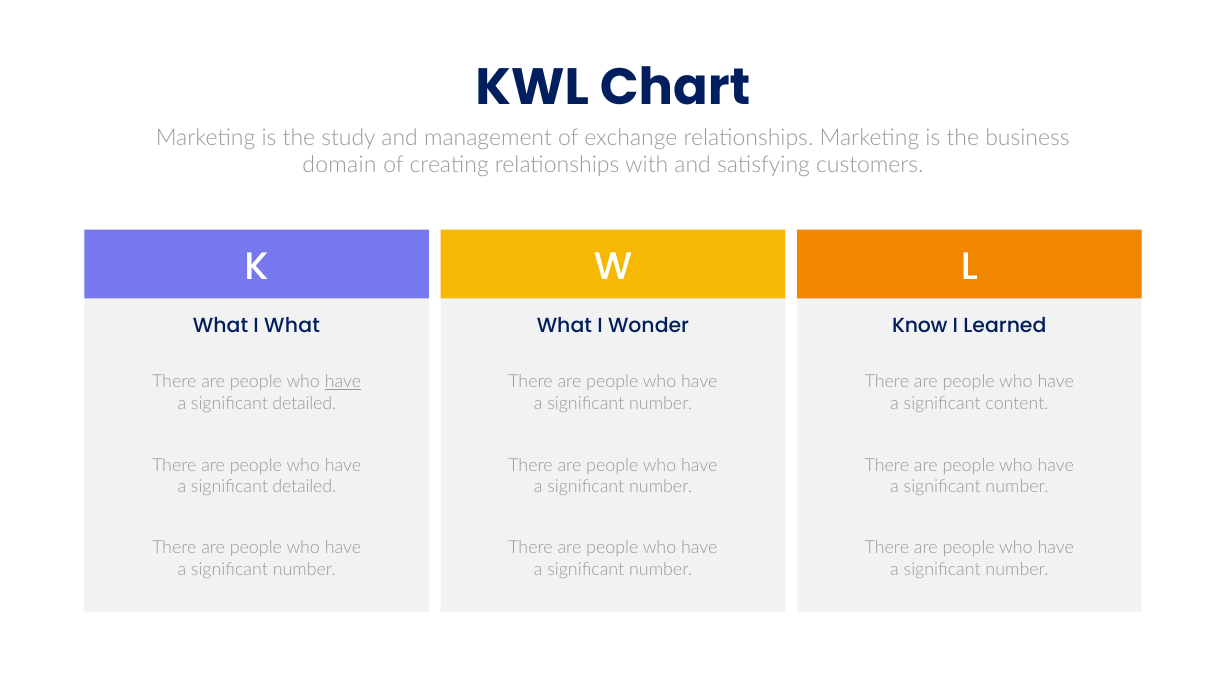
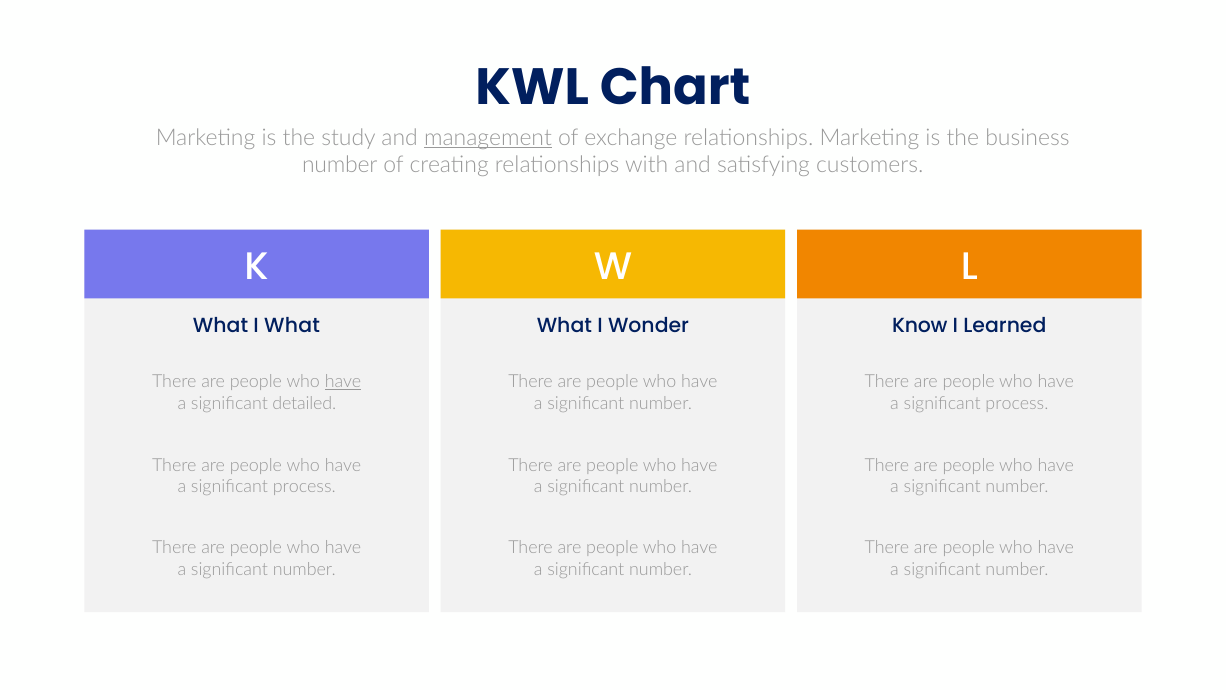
management underline: none -> present (488, 138)
domain: domain -> number (340, 165)
content: content -> process (1017, 403)
detailed: detailed -> process (304, 487)
